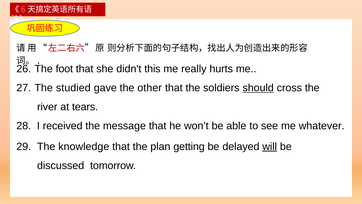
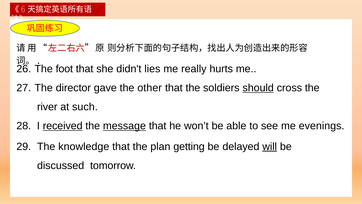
this: this -> lies (152, 69)
studied: studied -> director (73, 88)
tears: tears -> such (85, 107)
received underline: none -> present (63, 126)
message underline: none -> present (124, 126)
whatever: whatever -> evenings (322, 126)
